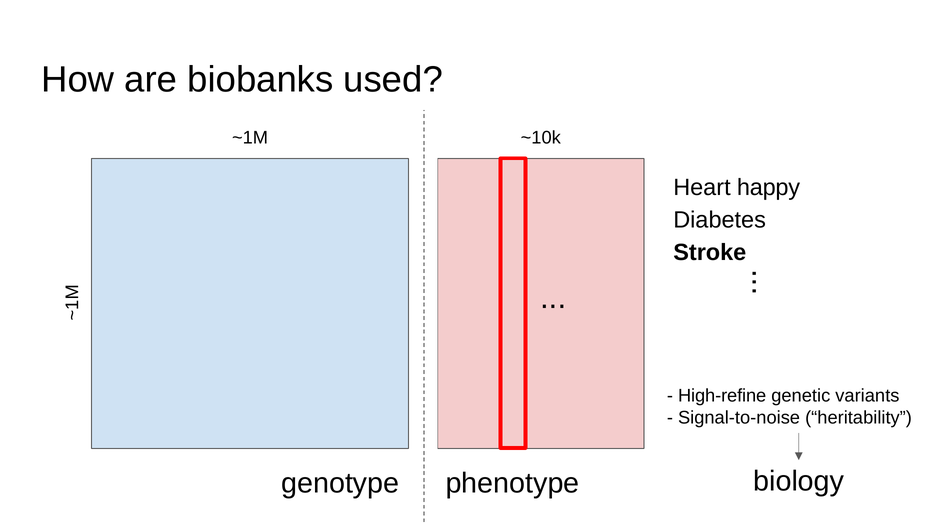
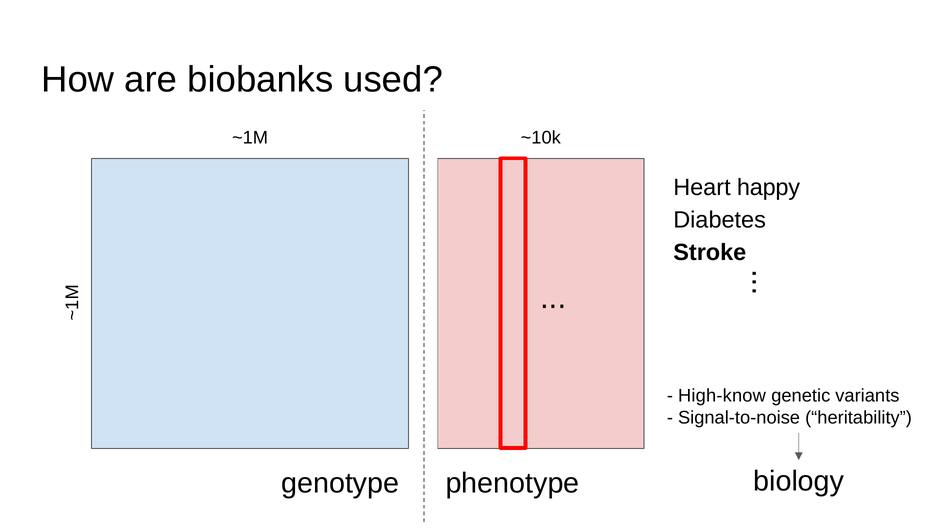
High-refine: High-refine -> High-know (722, 395)
